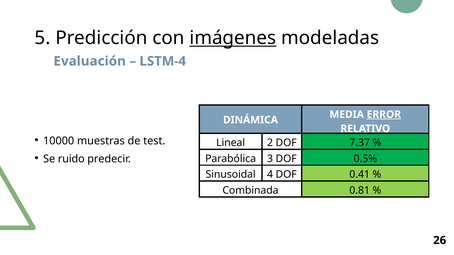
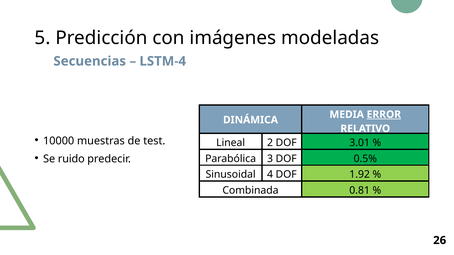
imágenes underline: present -> none (233, 38)
Evaluación: Evaluación -> Secuencias (90, 61)
7.37: 7.37 -> 3.01 (360, 143)
0.41: 0.41 -> 1.92 (360, 175)
